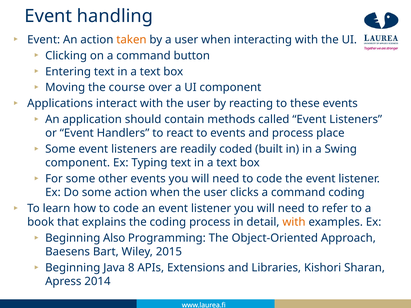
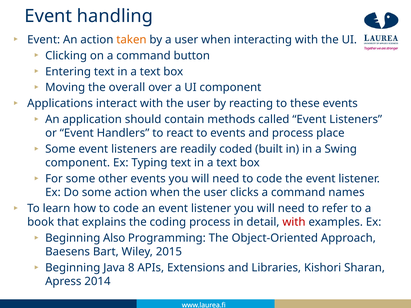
course: course -> overall (127, 88)
command coding: coding -> names (346, 193)
with colour: orange -> red (294, 222)
